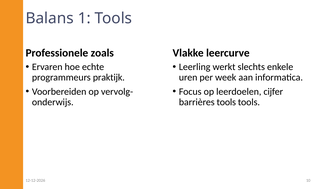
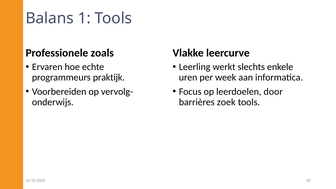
cijfer: cijfer -> door (273, 92)
barrières tools: tools -> zoek (226, 102)
